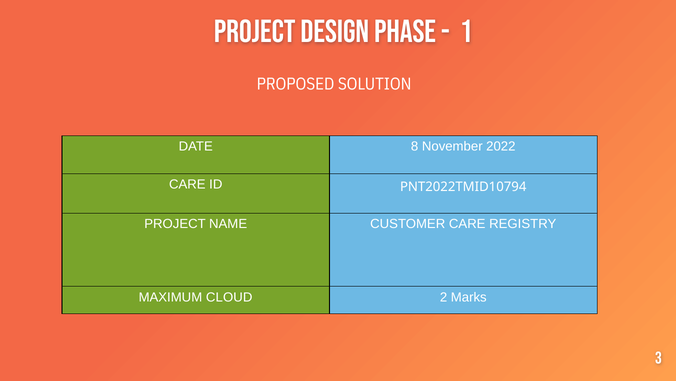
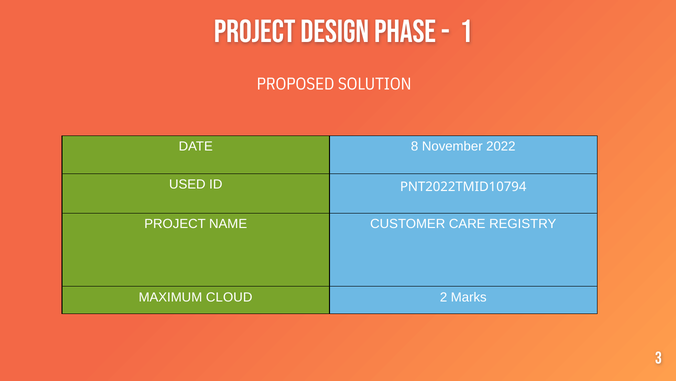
CARE: CARE -> USED (187, 184)
